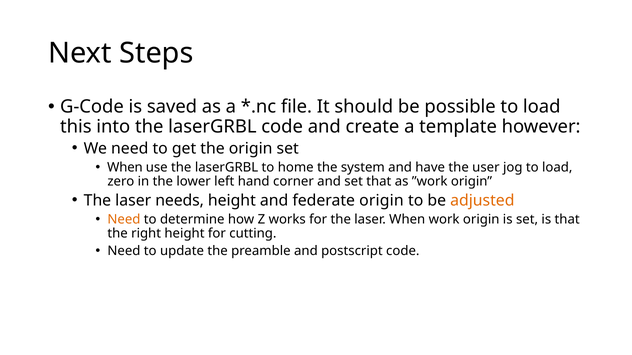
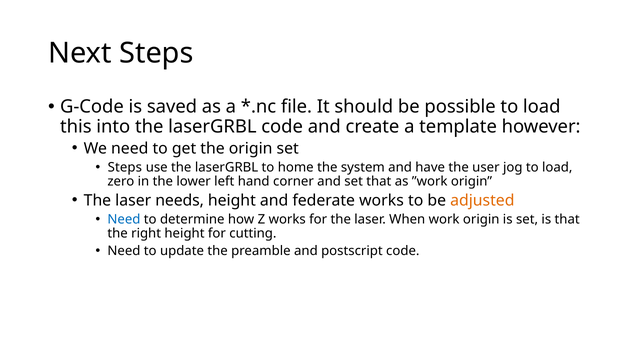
When: When -> Steps (125, 167)
federate origin: origin -> works (382, 201)
Need colour: orange -> blue (124, 220)
